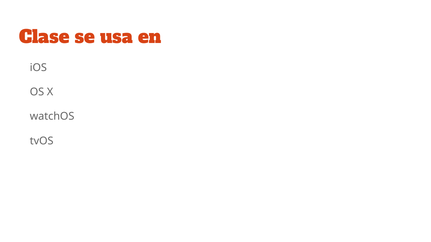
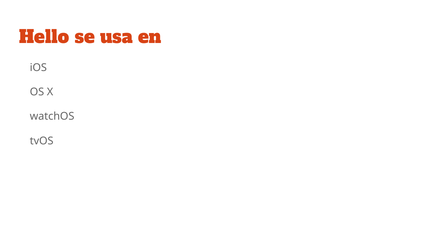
Clase: Clase -> Hello (44, 37)
